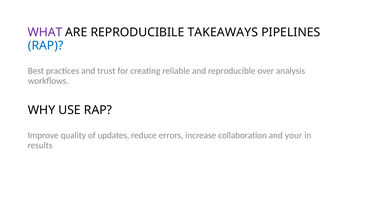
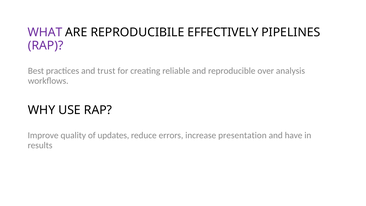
TAKEAWAYS: TAKEAWAYS -> EFFECTIVELY (223, 32)
RAP colour: blue -> purple (46, 46)
collaboration: collaboration -> presentation (242, 135)
your: your -> have (294, 135)
